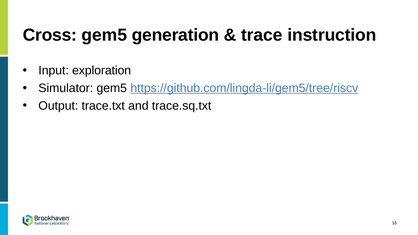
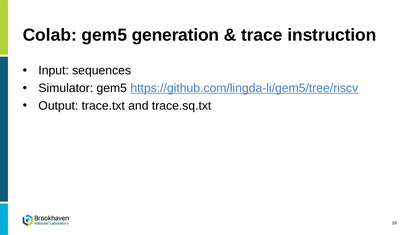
Cross: Cross -> Colab (50, 35)
exploration: exploration -> sequences (102, 71)
